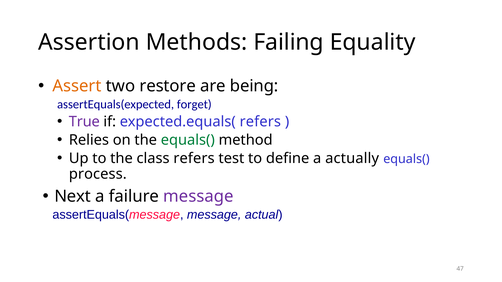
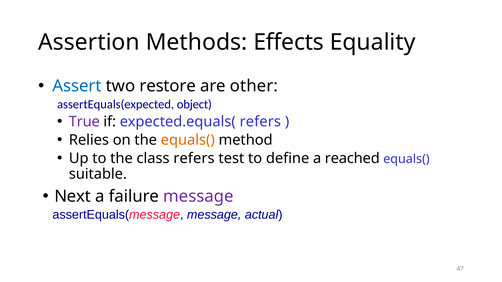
Failing: Failing -> Effects (289, 42)
Assert colour: orange -> blue (77, 86)
being: being -> other (254, 86)
forget: forget -> object (194, 104)
equals( colour: green -> orange (188, 140)
actually: actually -> reached (352, 159)
process: process -> suitable (98, 174)
